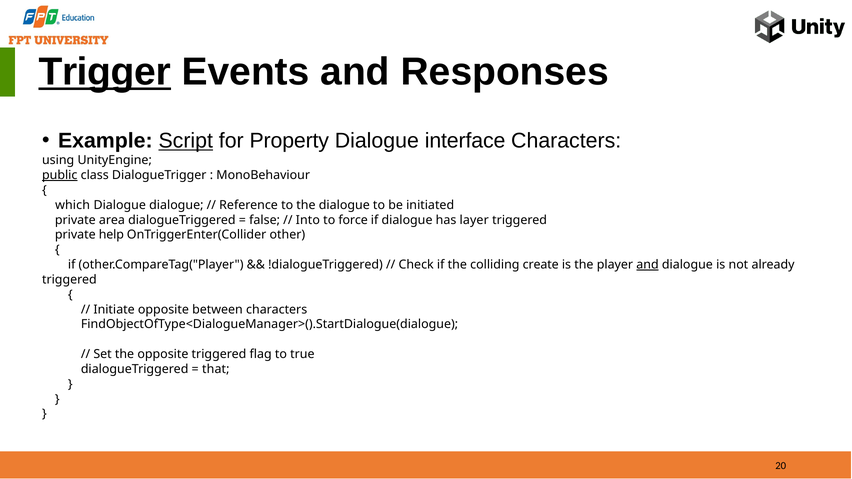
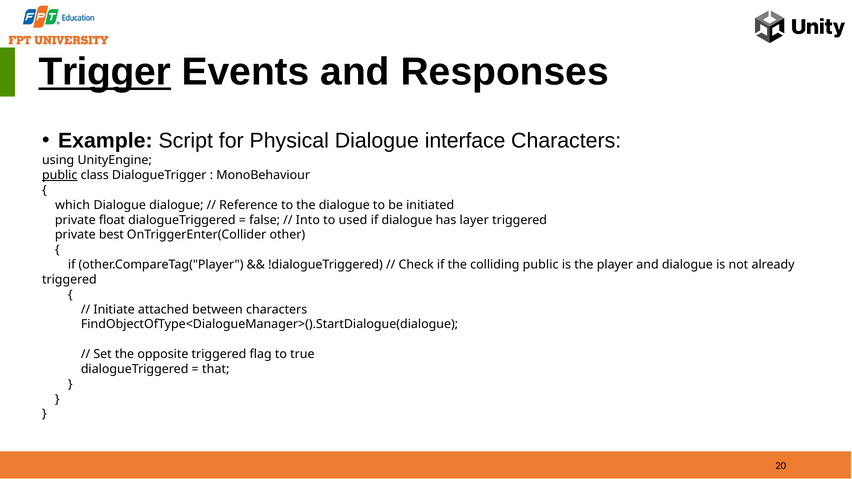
Script underline: present -> none (186, 141)
Property: Property -> Physical (289, 141)
area: area -> float (112, 220)
force: force -> used (353, 220)
help: help -> best (111, 235)
colliding create: create -> public (541, 265)
and underline: present -> none (648, 265)
Initiate opposite: opposite -> attached (163, 310)
